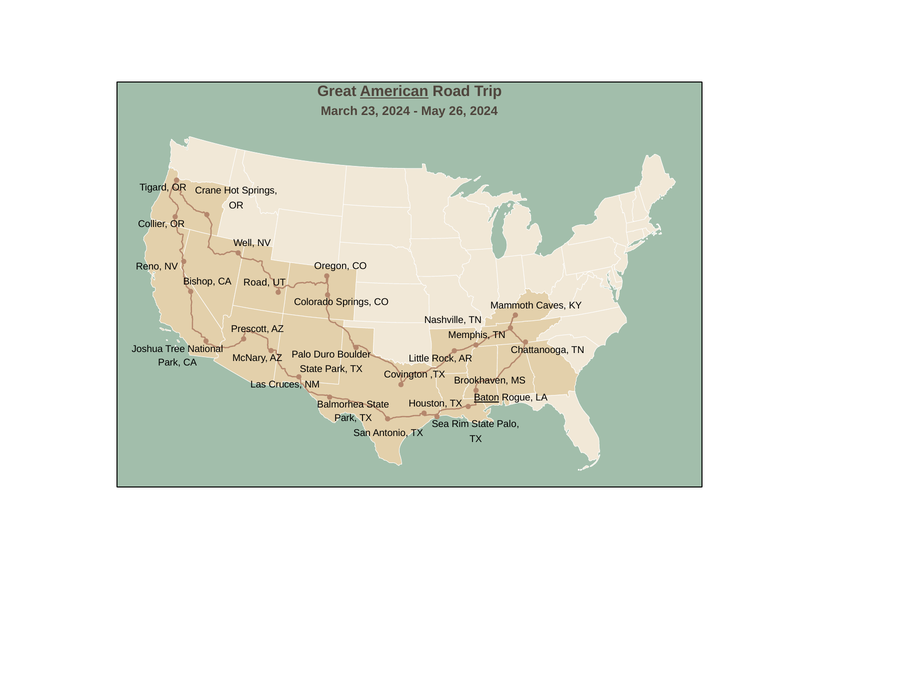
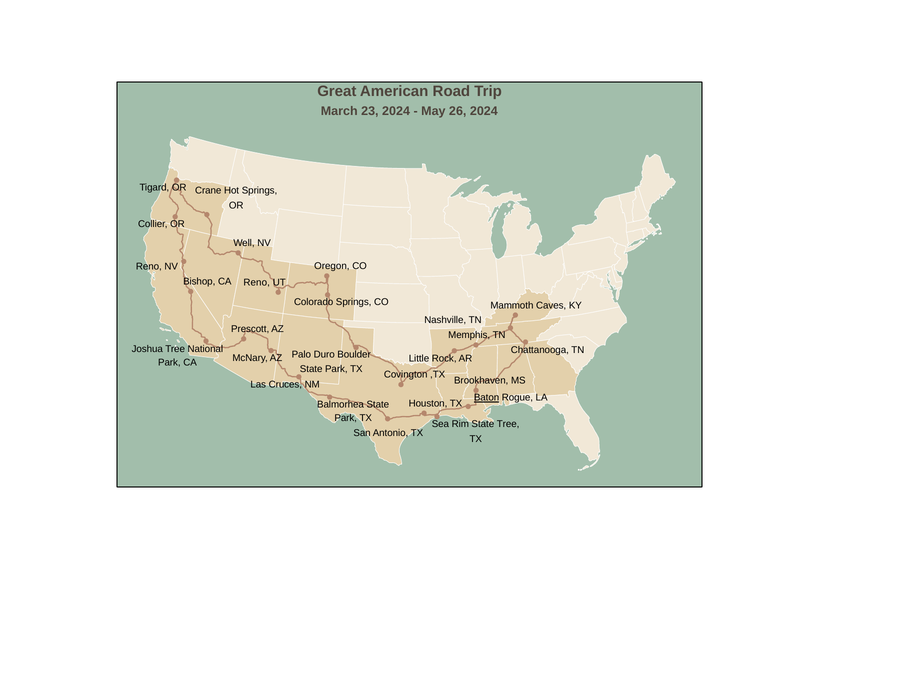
American underline: present -> none (394, 91)
Road: Road -> Reno (257, 283)
State Palo: Palo -> Tree (508, 424)
